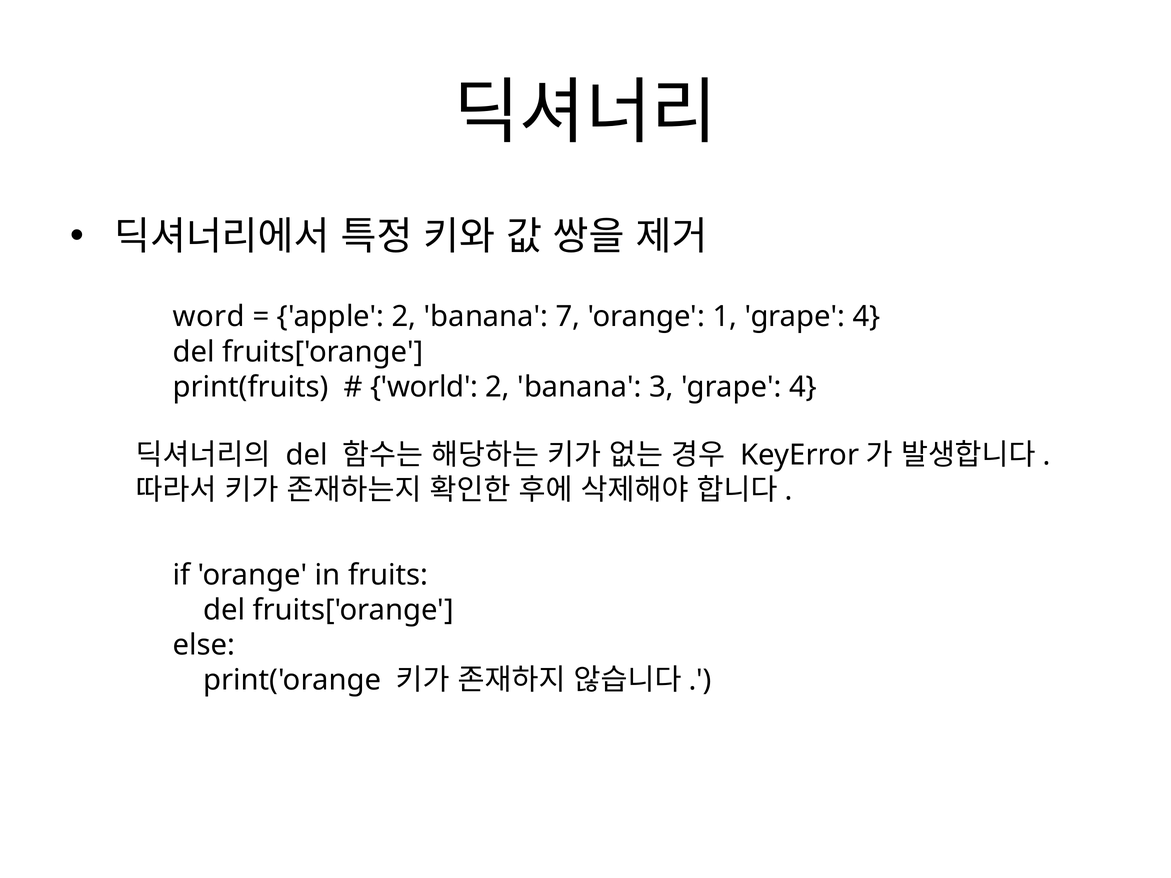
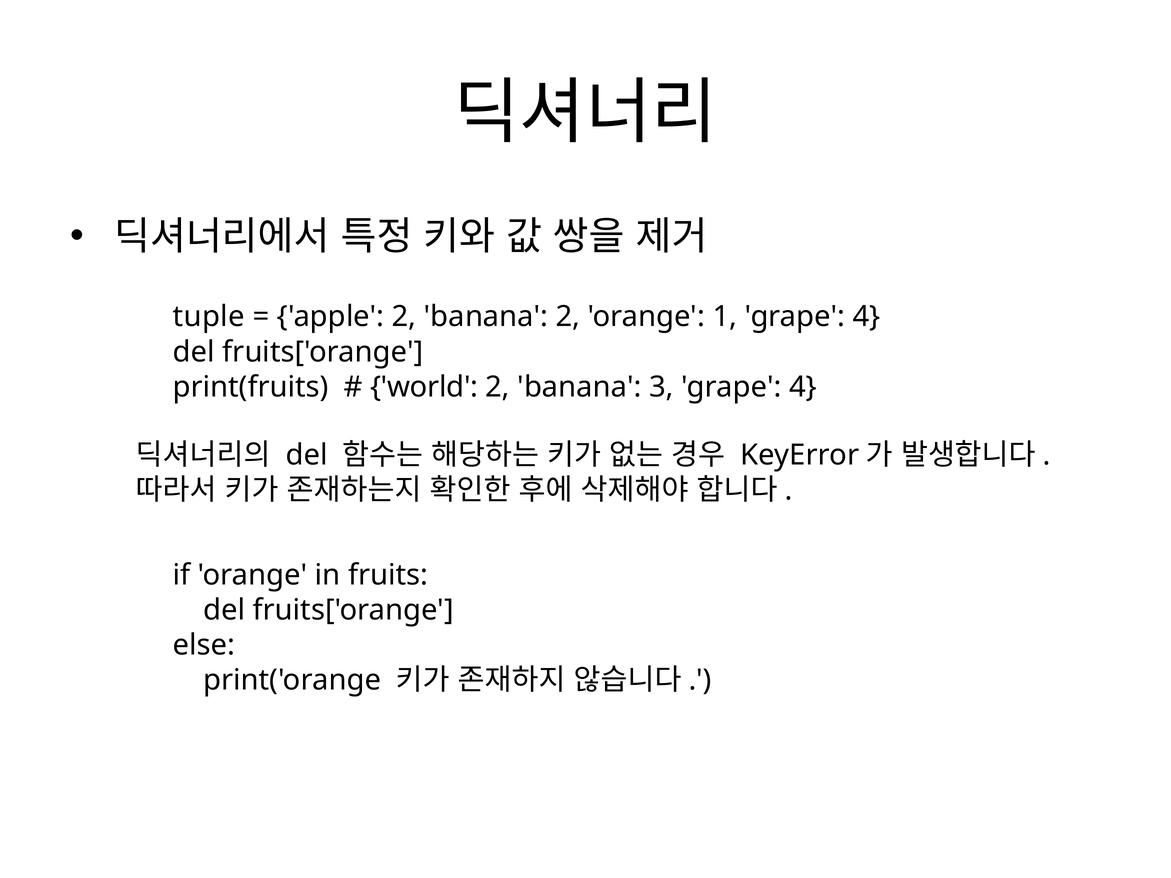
word: word -> tuple (209, 317)
banana 7: 7 -> 2 (568, 317)
